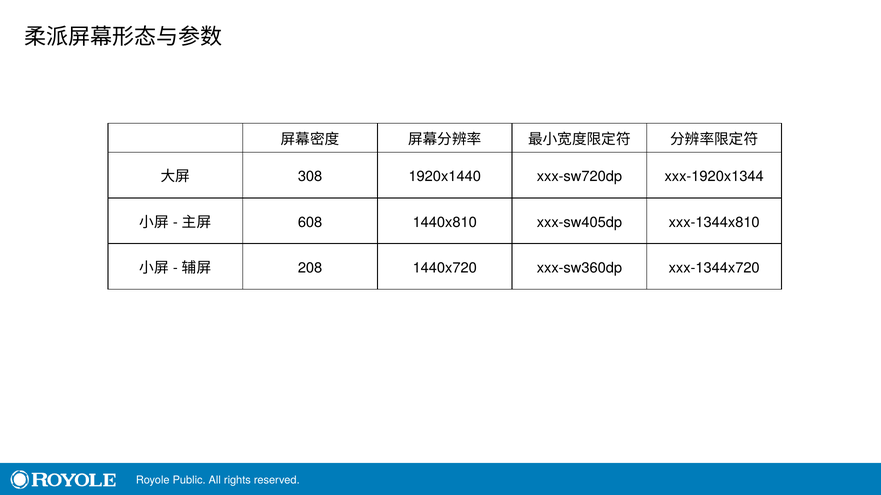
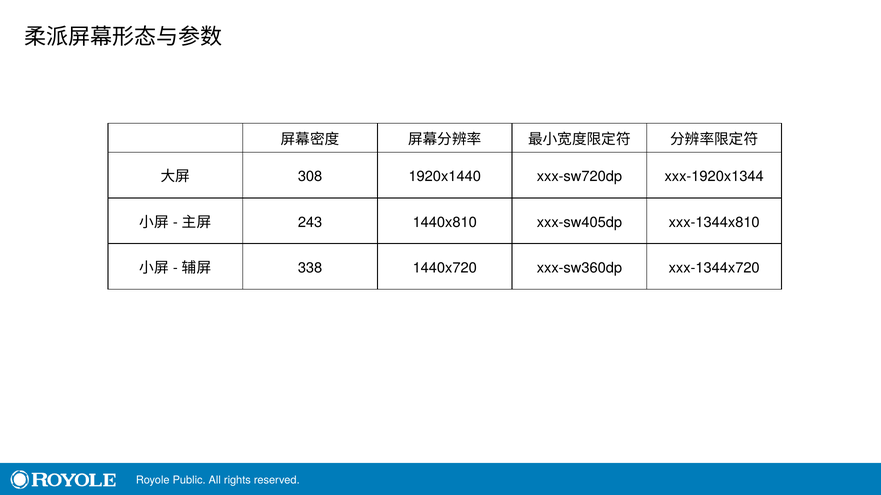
608: 608 -> 243 (310, 222)
208: 208 -> 338 (310, 268)
